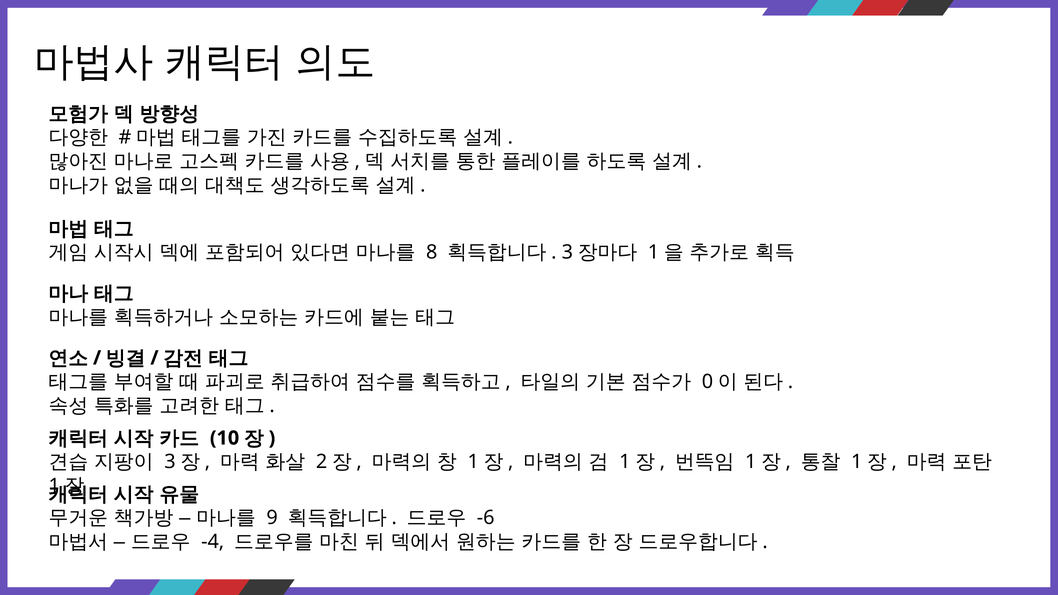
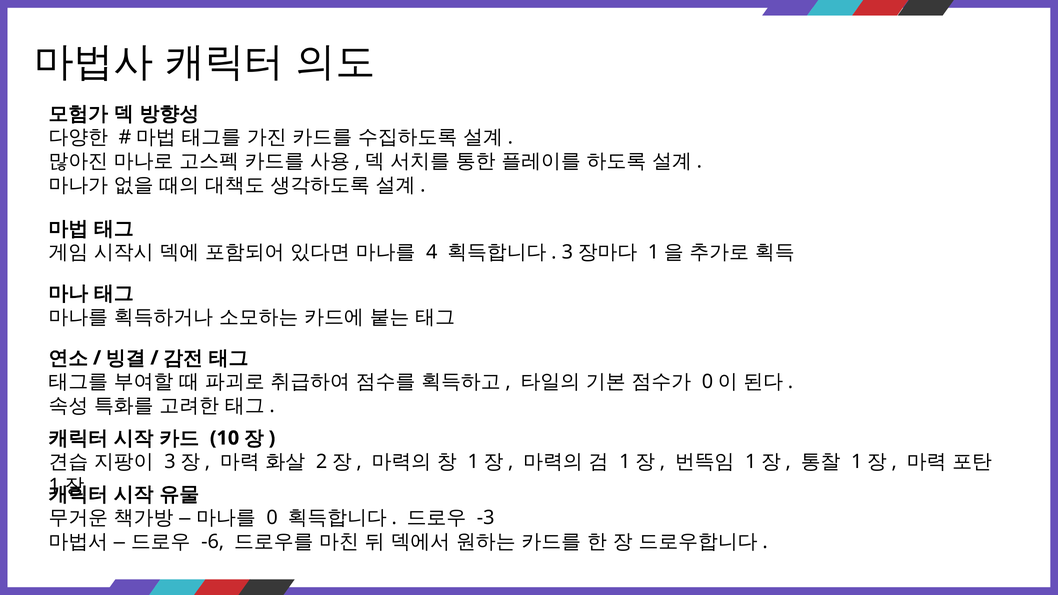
8: 8 -> 4 (432, 252)
9: 9 -> 0 (272, 518)
-6: -6 -> -3 (486, 518)
-4: -4 -> -6 (213, 542)
